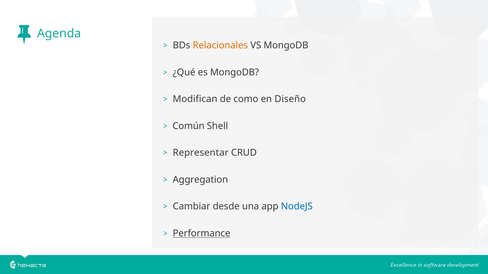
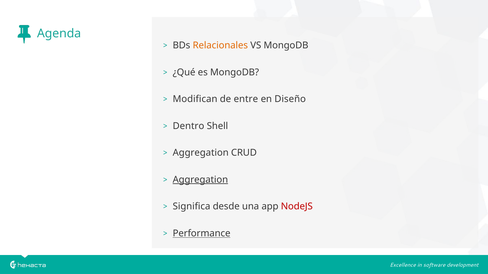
como: como -> entre (246, 99)
Común: Común -> Dentro (189, 126)
Representar: Representar -> Aggregation (201, 153)
Aggregation underline: none -> present (200, 180)
Cambiar: Cambiar -> Significa (192, 207)
NodeJS colour: blue -> red (297, 207)
